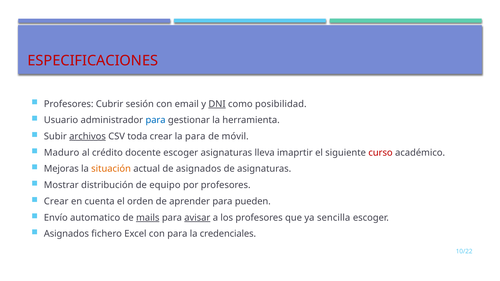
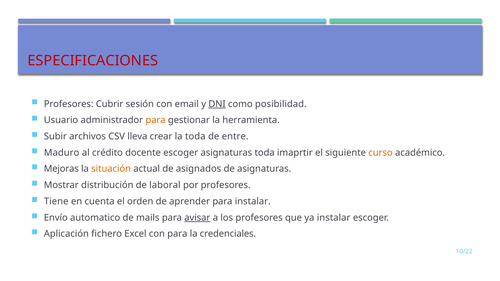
para colour: blue -> orange (156, 120)
archivos underline: present -> none (88, 137)
toda: toda -> lleva (137, 137)
la para: para -> toda (195, 137)
móvil: móvil -> entre (235, 137)
asignaturas lleva: lleva -> toda (265, 153)
curso colour: red -> orange (381, 153)
equipo: equipo -> laboral (165, 185)
Crear: Crear -> Tiene (56, 202)
para pueden: pueden -> instalar (253, 202)
mails underline: present -> none (148, 218)
ya sencilla: sencilla -> instalar (334, 218)
Asignados: Asignados -> Aplicación (66, 234)
